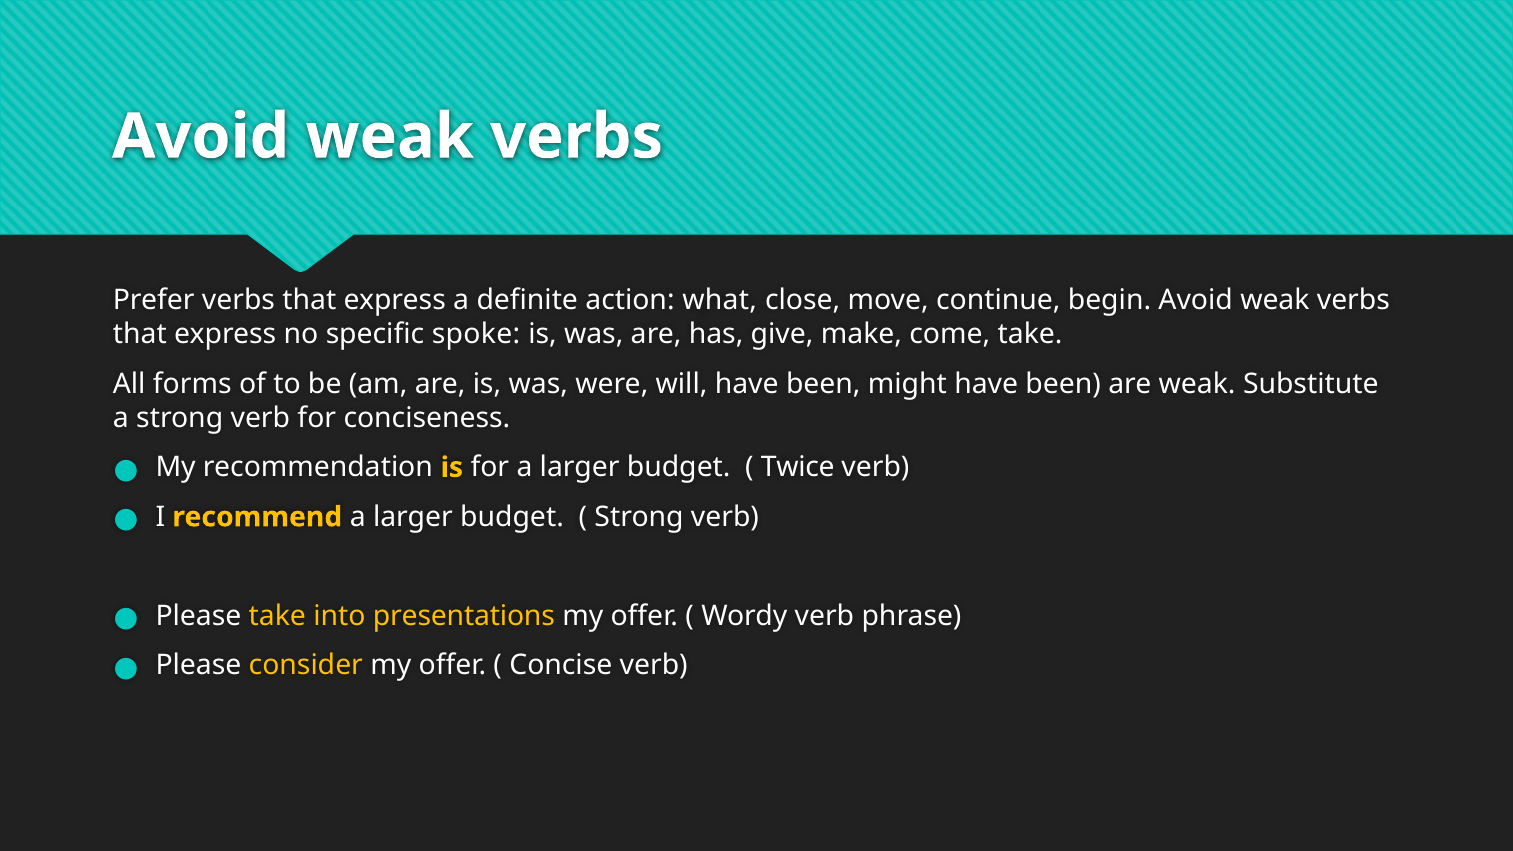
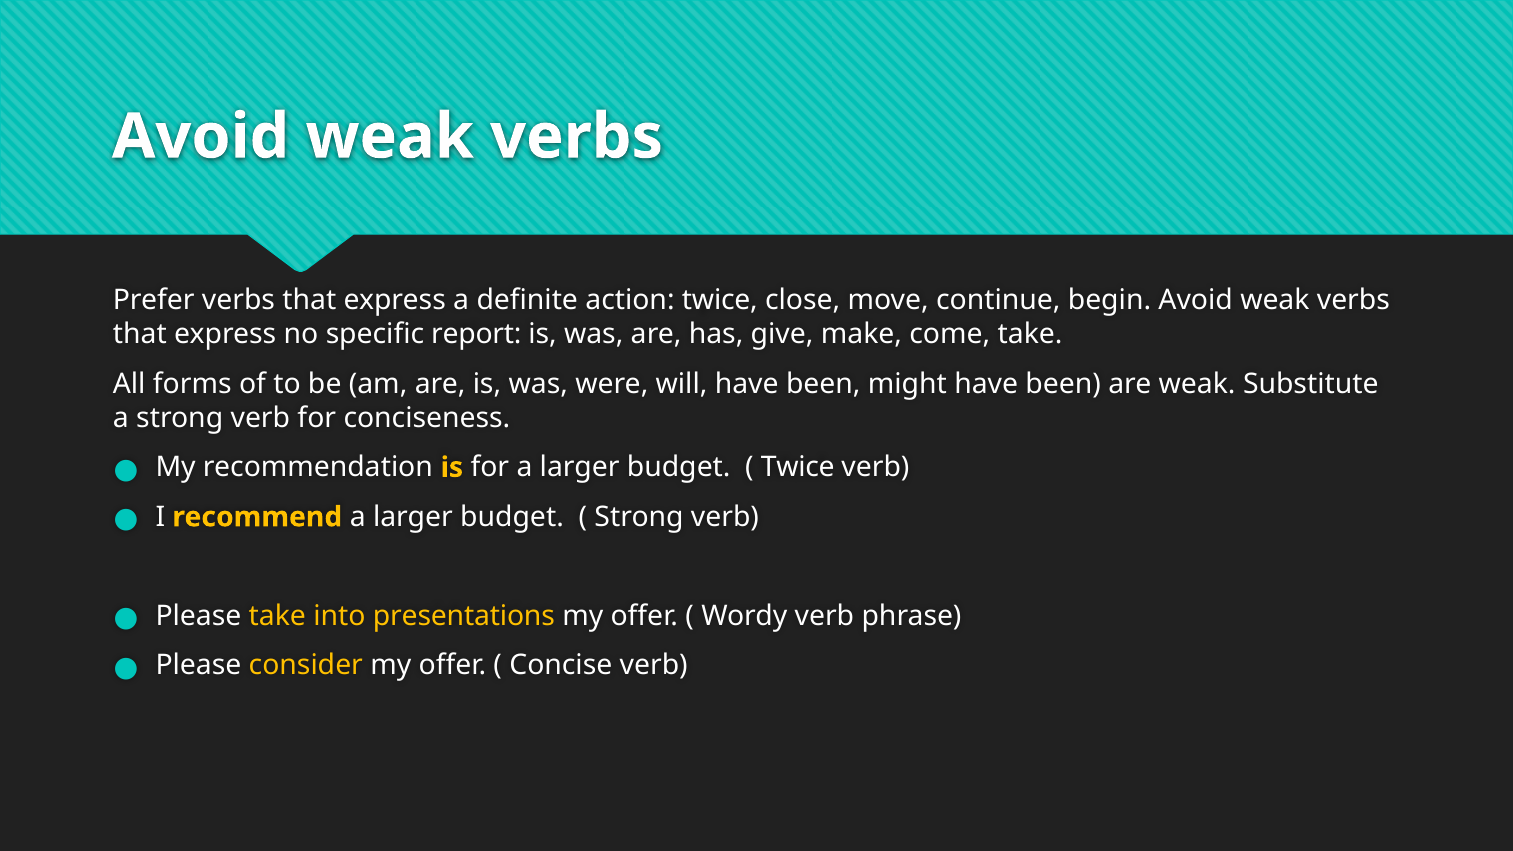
action what: what -> twice (720, 300)
spoke: spoke -> report (476, 335)
